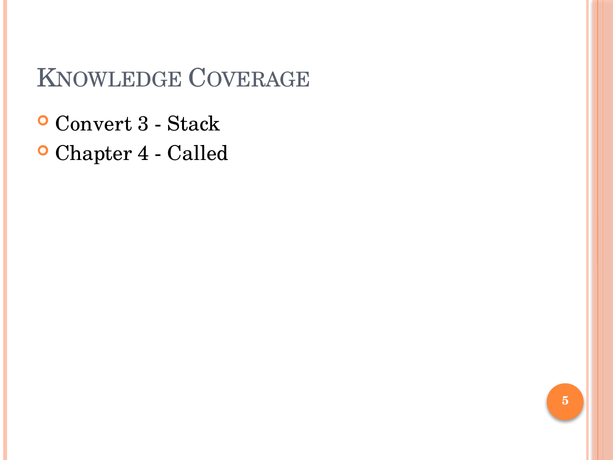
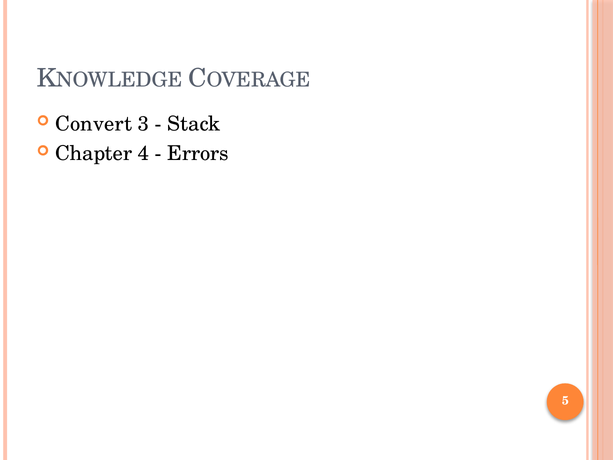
Called: Called -> Errors (198, 154)
